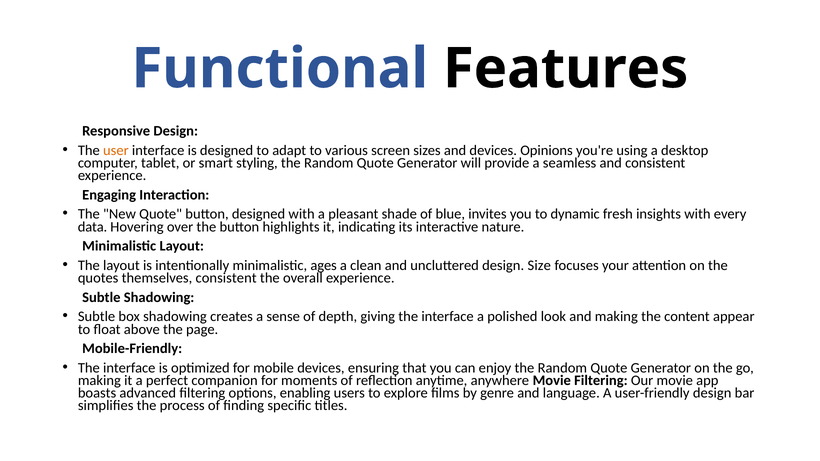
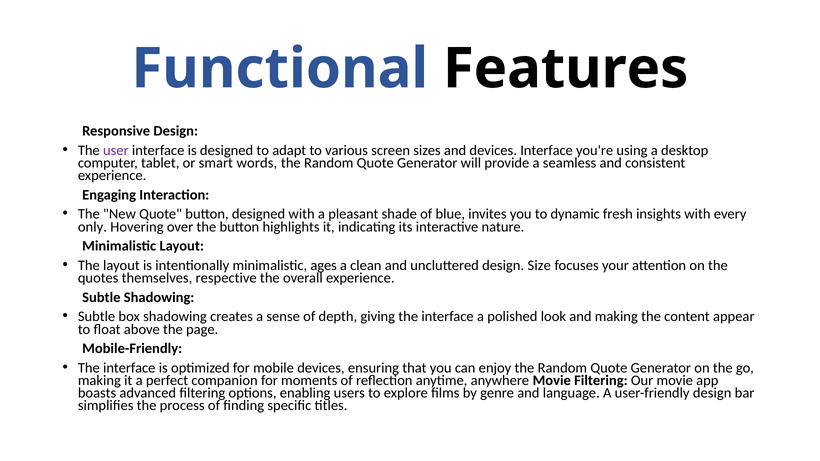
user colour: orange -> purple (116, 150)
devices Opinions: Opinions -> Interface (547, 150)
styling: styling -> words (257, 163)
data: data -> only (92, 227)
themselves consistent: consistent -> respective (226, 278)
